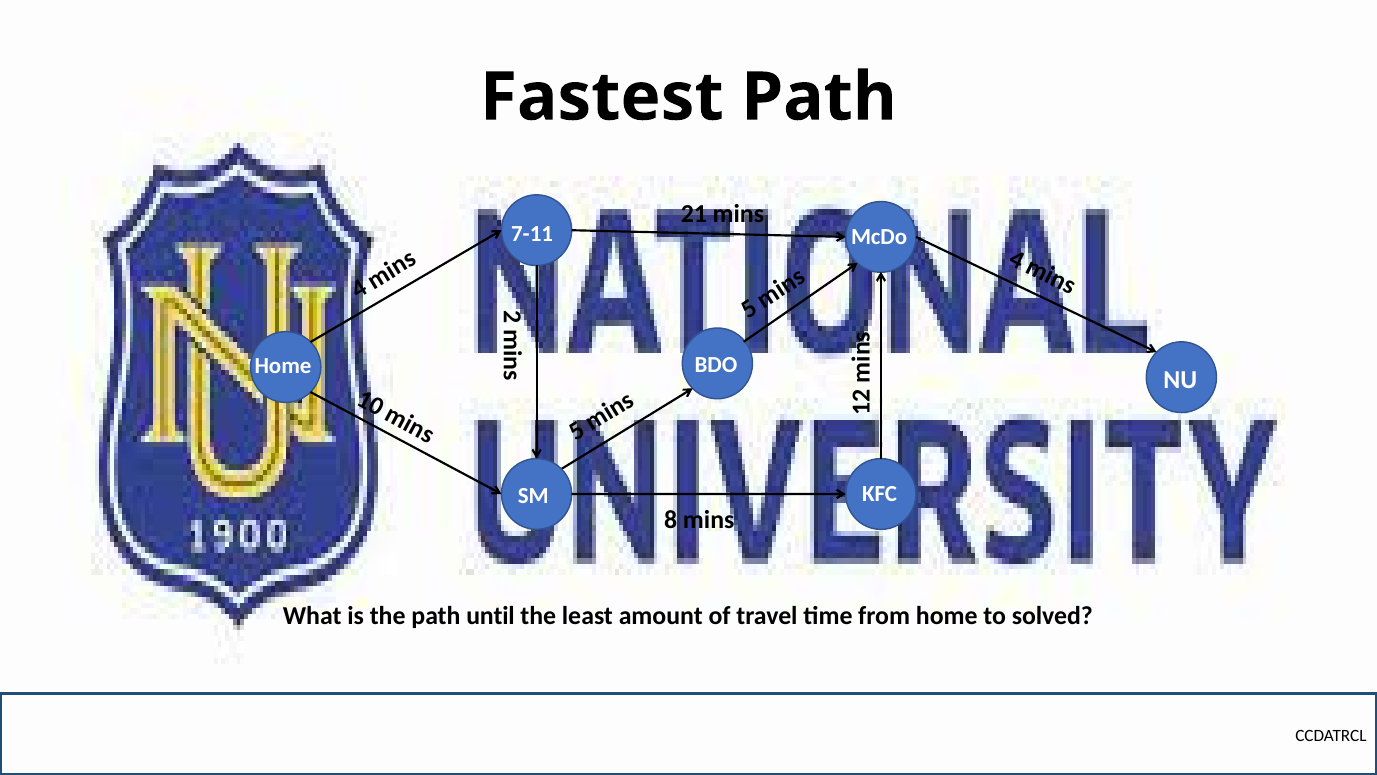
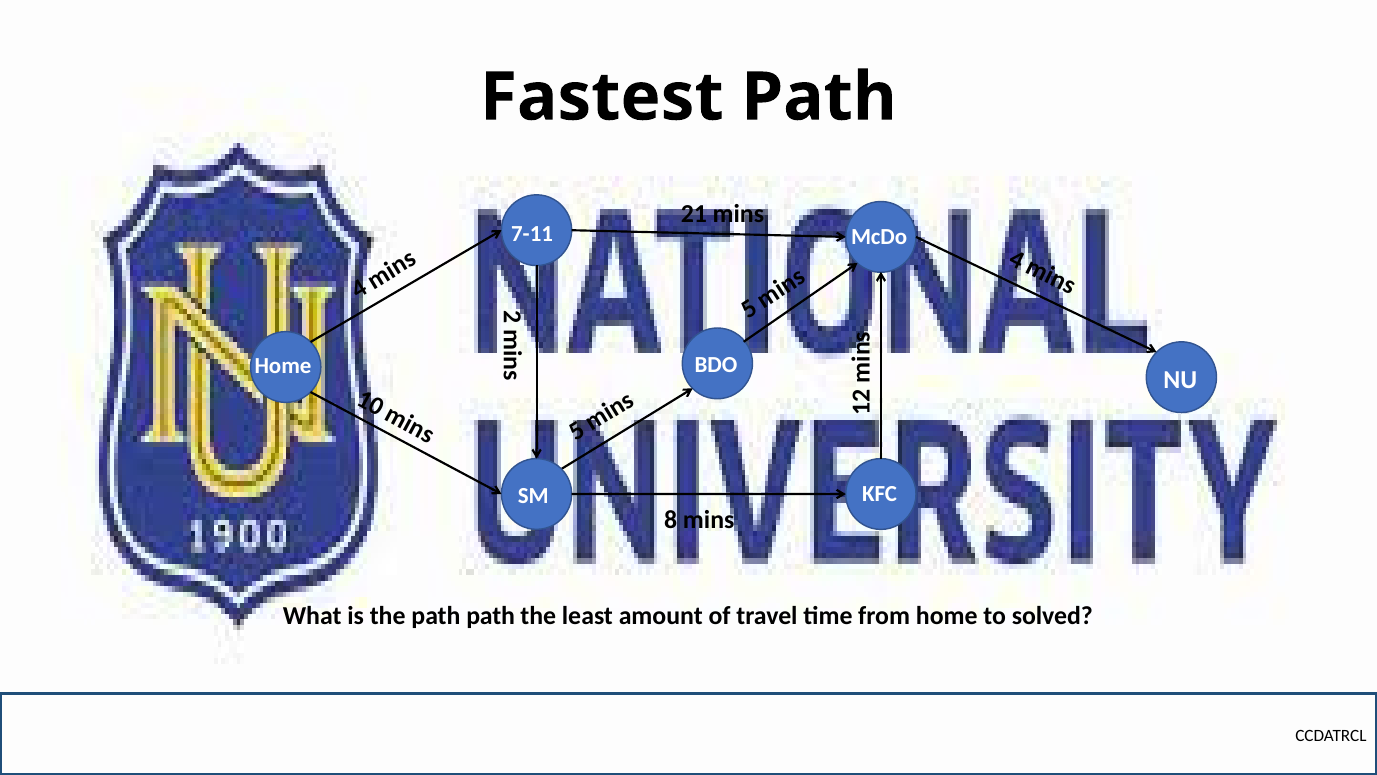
path until: until -> path (491, 616)
